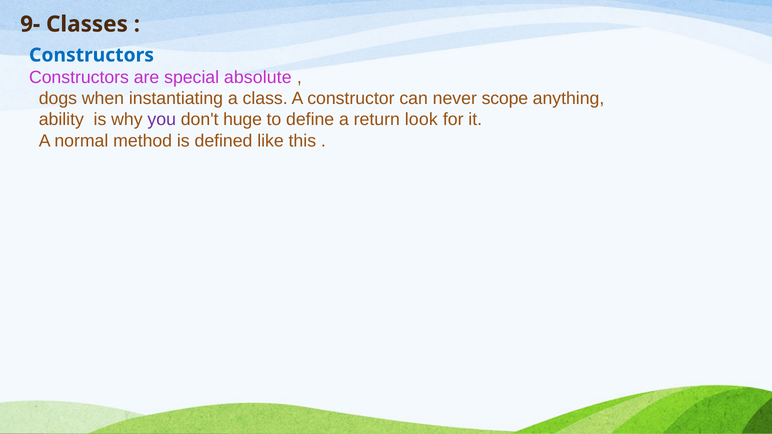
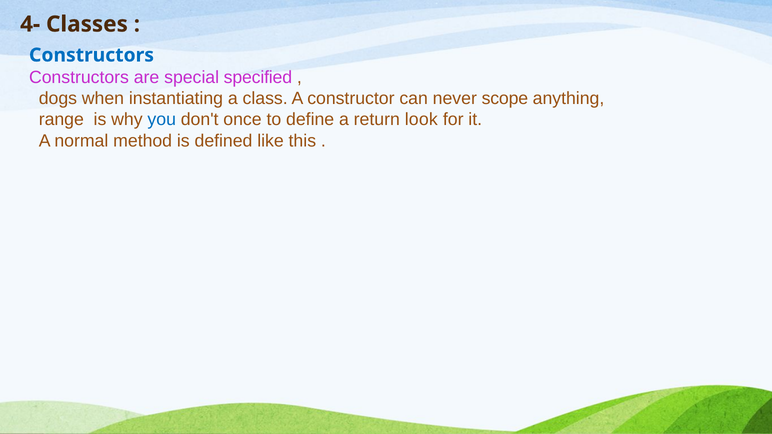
9-: 9- -> 4- (30, 24)
absolute: absolute -> specified (258, 77)
ability: ability -> range (61, 120)
you colour: purple -> blue (162, 120)
huge: huge -> once (243, 120)
